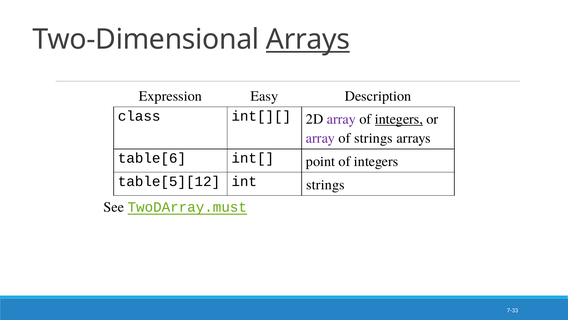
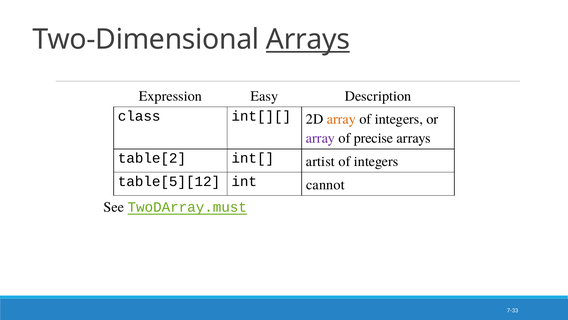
array colour: purple -> orange (341, 119)
integers underline: present -> none (399, 119)
of strings: strings -> precise (374, 138)
table[6: table[6 -> table[2 (152, 158)
point: point -> artist (320, 161)
int strings: strings -> cannot (325, 184)
